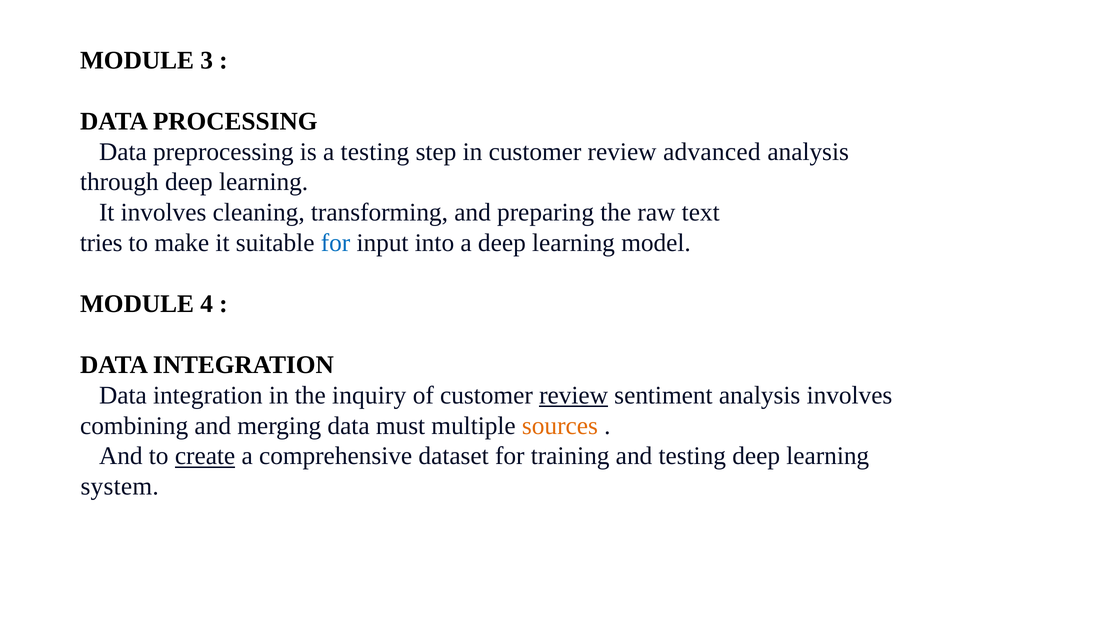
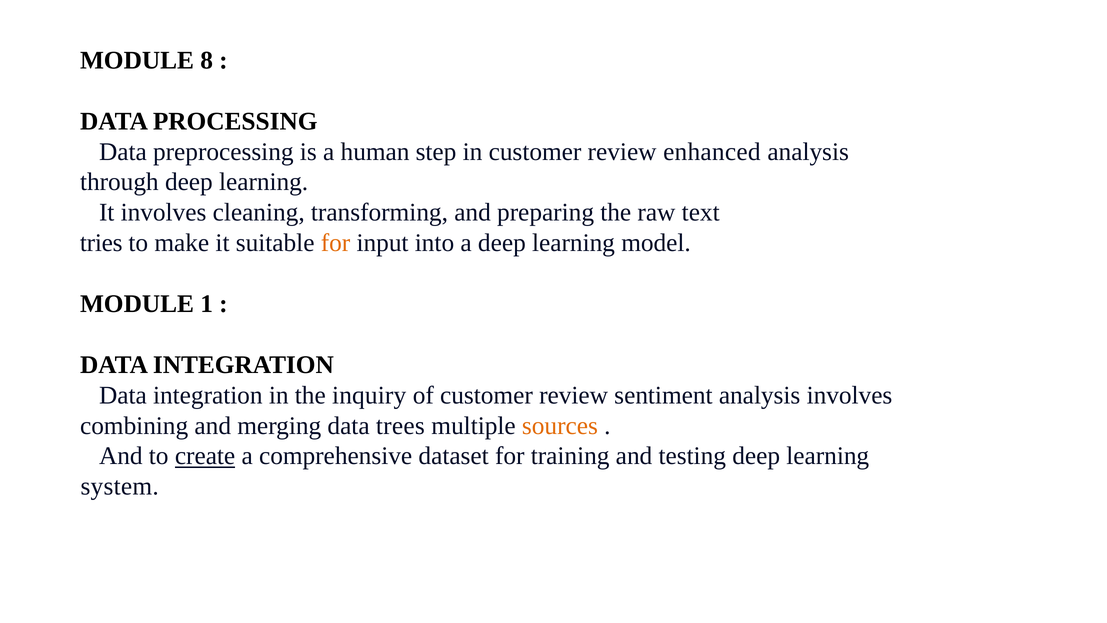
3: 3 -> 8 (207, 60)
a testing: testing -> human (375, 152)
advanced: advanced -> enhanced (712, 152)
for colour: blue -> orange (336, 243)
4: 4 -> 1 (207, 304)
review underline: present -> none (574, 395)
must: must -> trees (400, 425)
